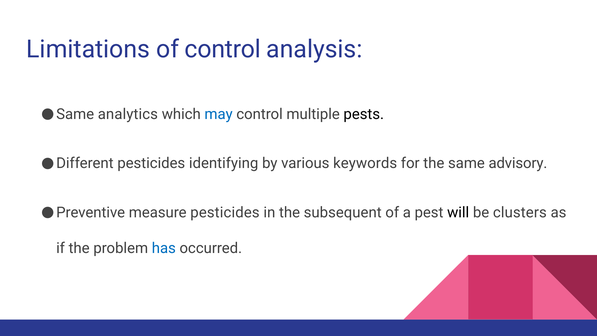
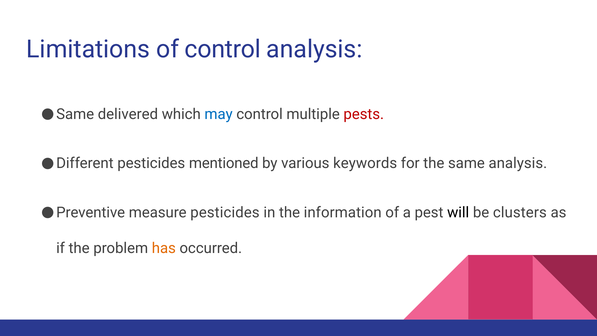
analytics: analytics -> delivered (128, 114)
pests colour: black -> red (364, 114)
identifying: identifying -> mentioned (224, 163)
same advisory: advisory -> analysis (518, 163)
subsequent: subsequent -> information (343, 212)
has colour: blue -> orange (164, 248)
